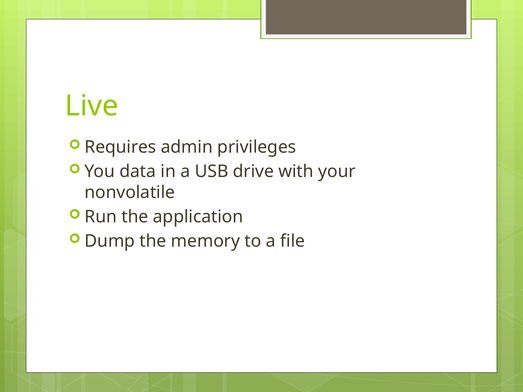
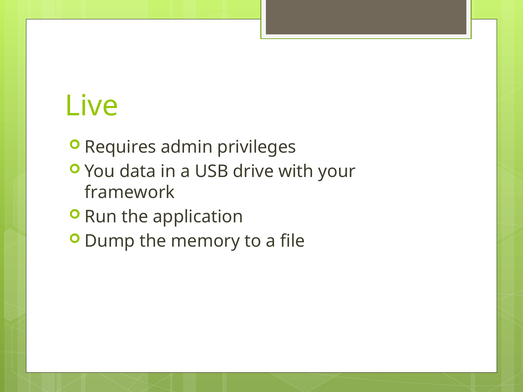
nonvolatile: nonvolatile -> framework (130, 193)
